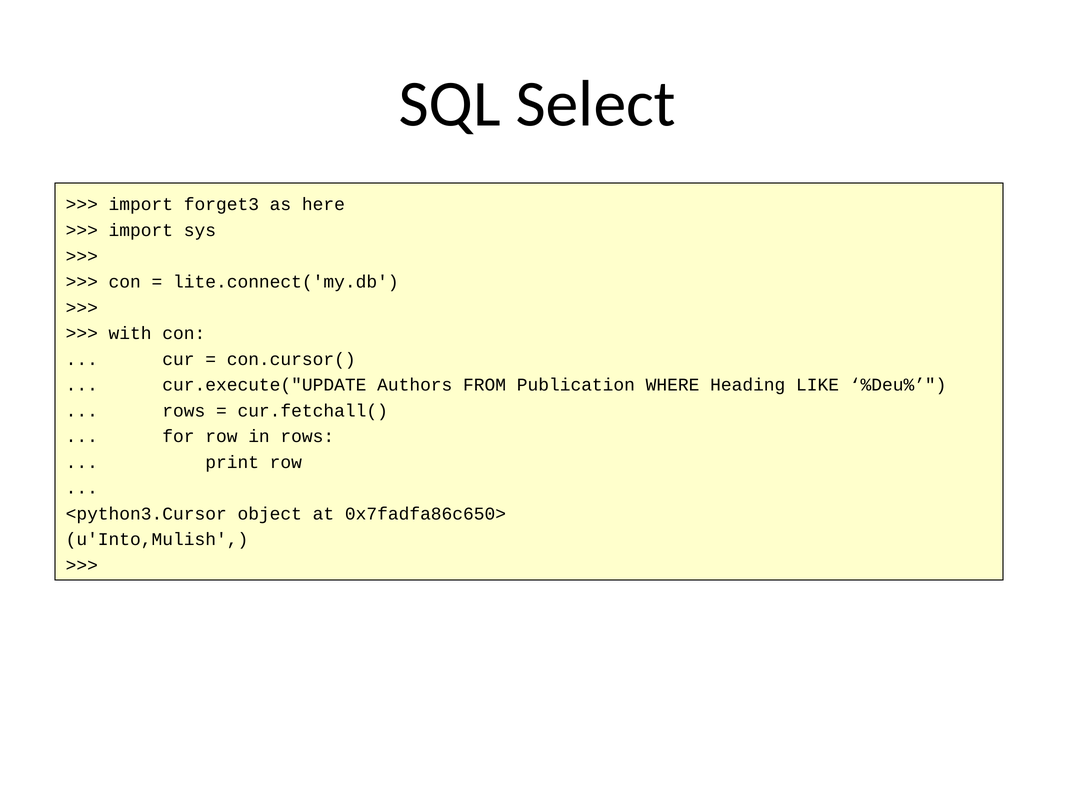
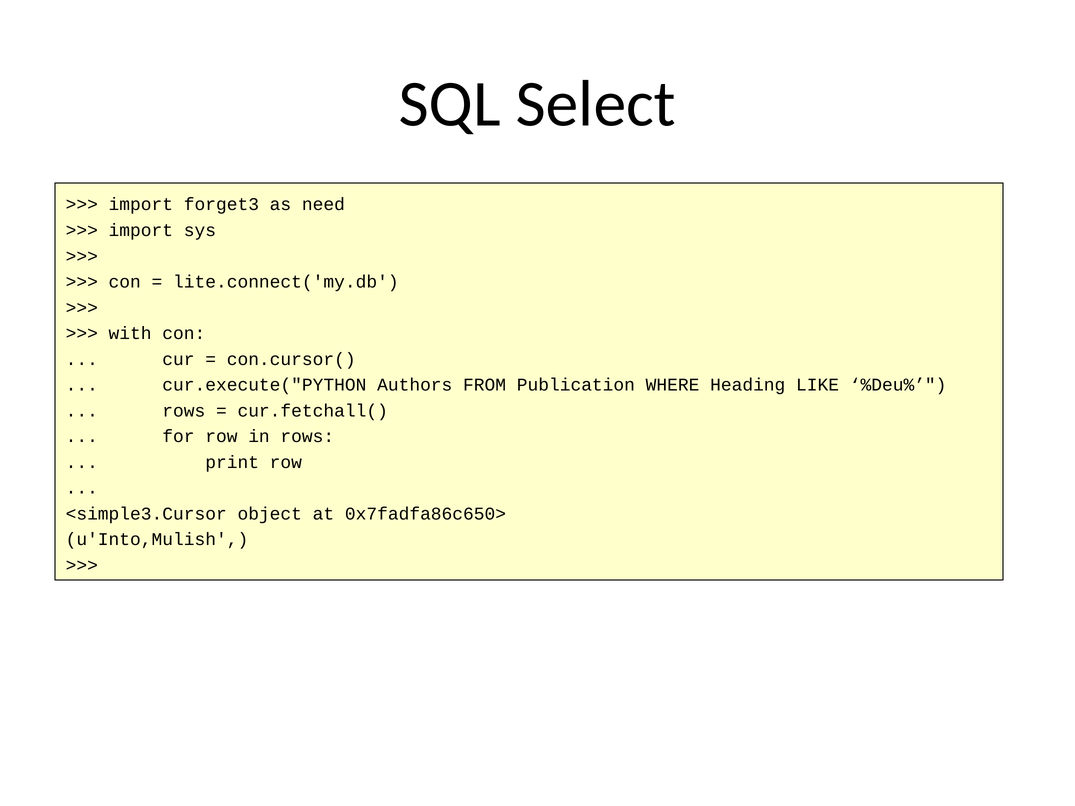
here: here -> need (323, 205)
cur.execute("UPDATE: cur.execute("UPDATE -> cur.execute("PYTHON (264, 385)
<python3.Cursor: <python3.Cursor -> <simple3.Cursor (146, 514)
